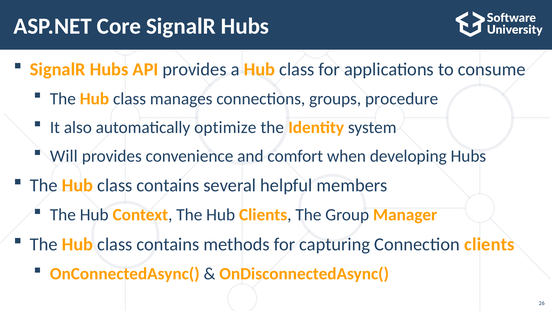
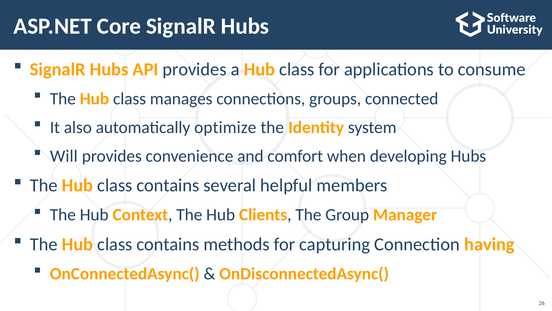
procedure: procedure -> connected (402, 98)
Connection clients: clients -> having (489, 244)
